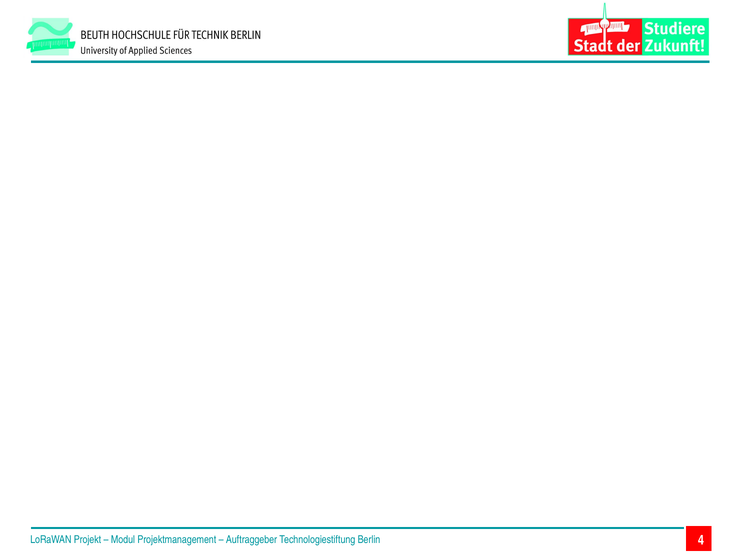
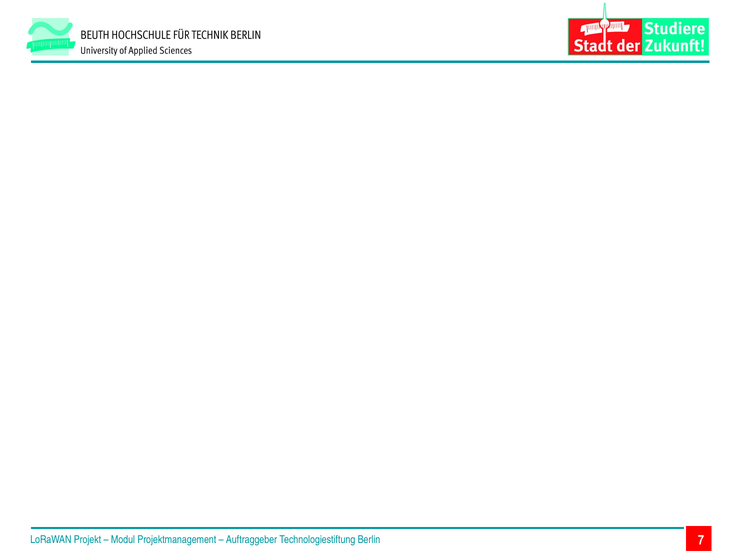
4: 4 -> 7 (701, 540)
